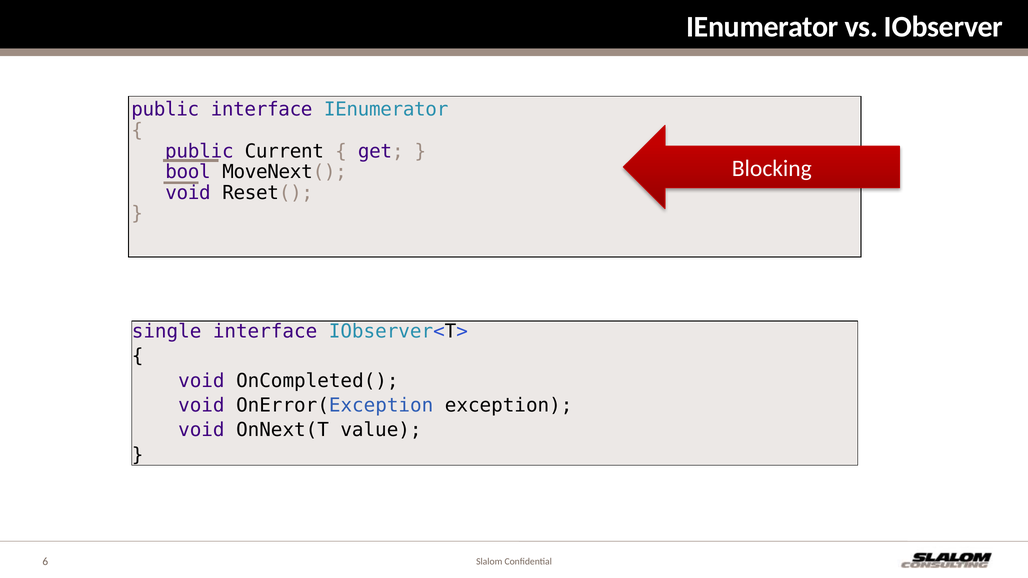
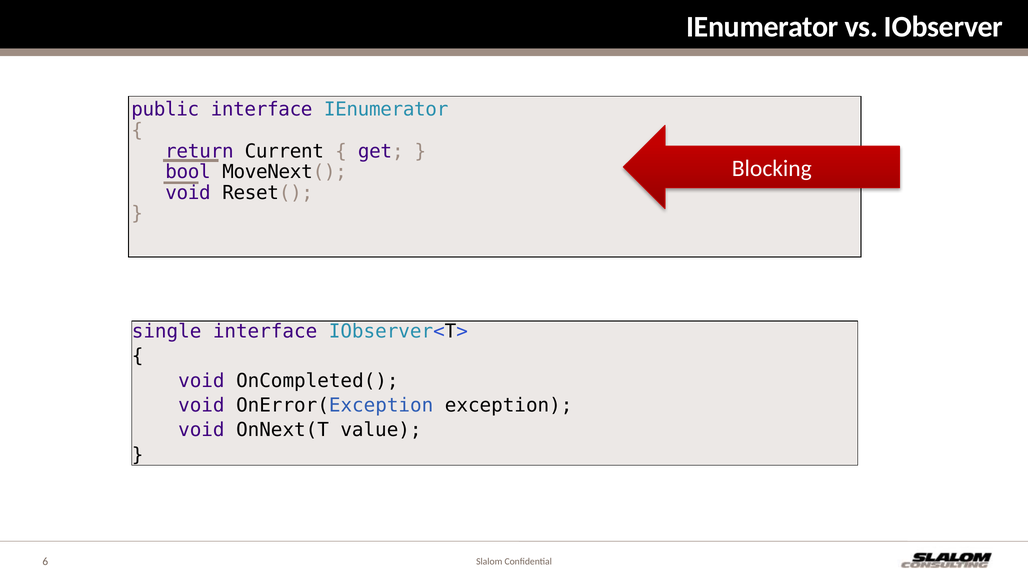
public: public -> return (199, 151)
